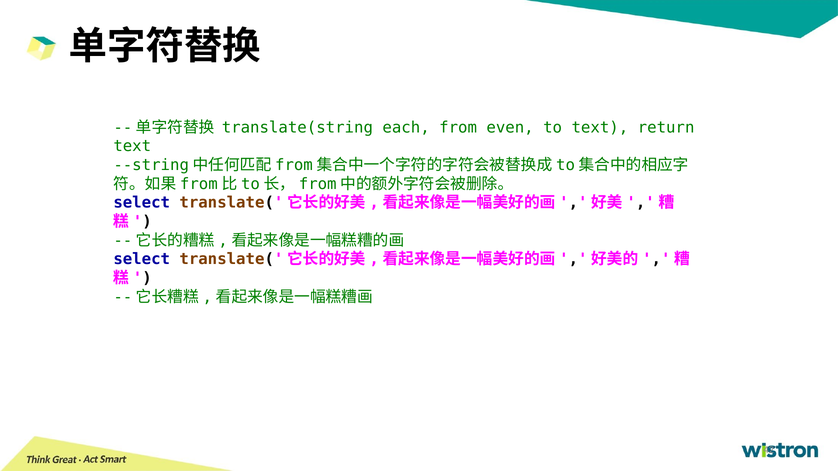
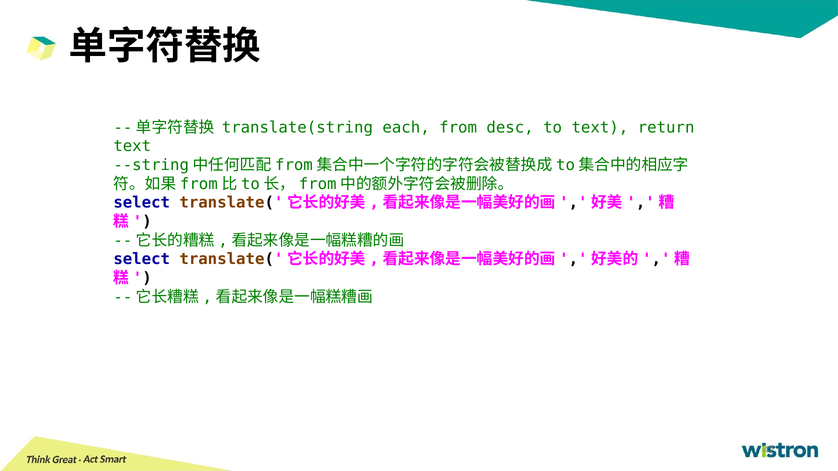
even: even -> desc (510, 127)
